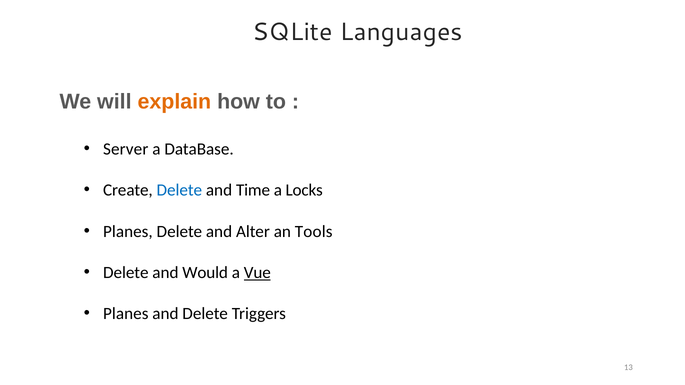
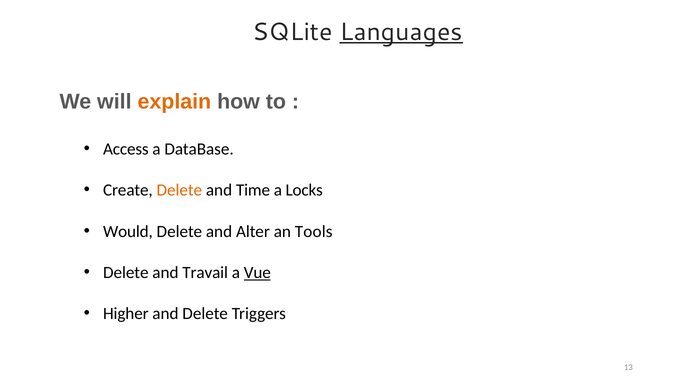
Languages underline: none -> present (401, 32)
Server: Server -> Access (126, 149)
Delete colour: blue -> orange (179, 190)
Planes: Planes -> Would (128, 232)
Would: Would -> Travail (205, 273)
Planes: Planes -> Higher (126, 314)
